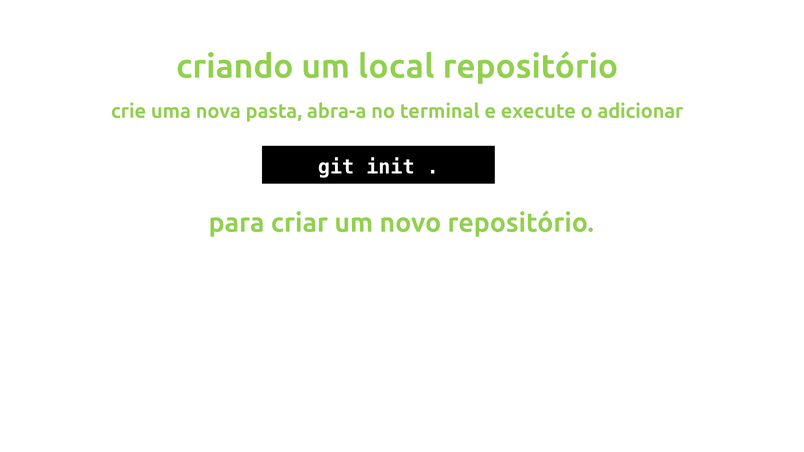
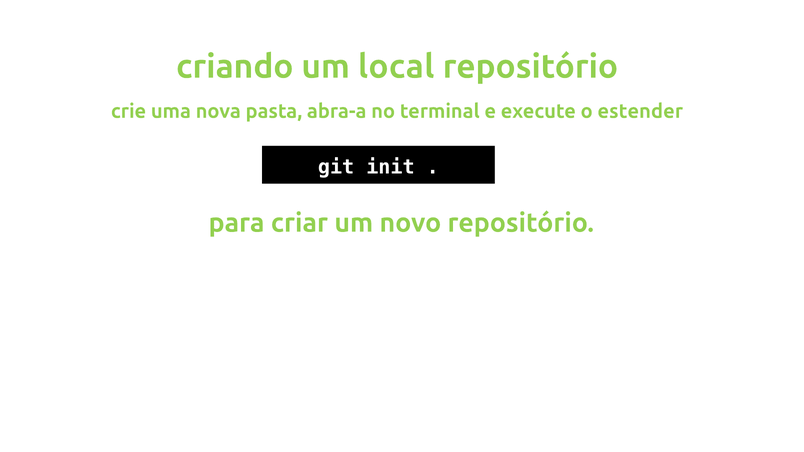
adicionar: adicionar -> estender (640, 111)
